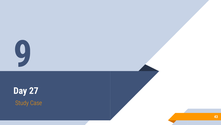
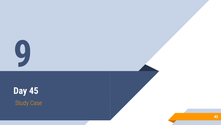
27: 27 -> 45 (34, 90)
